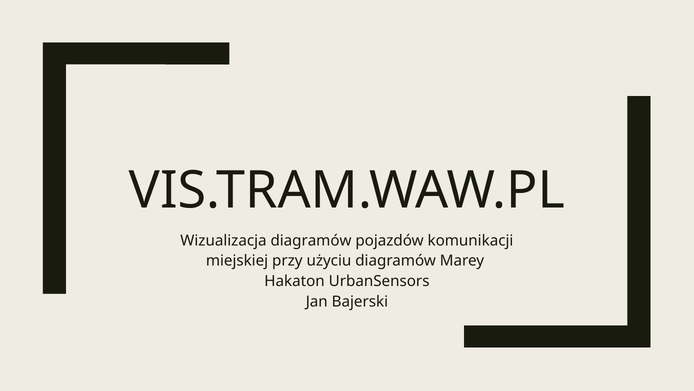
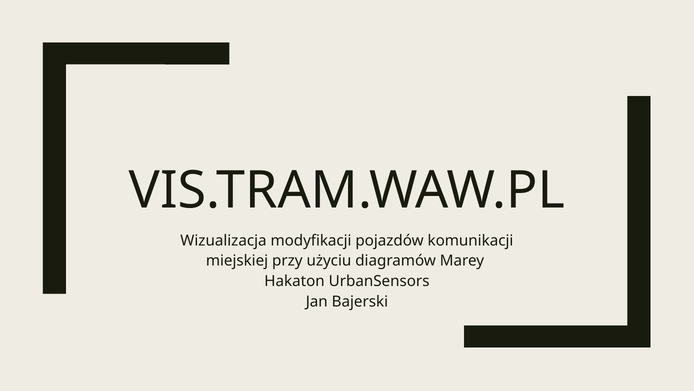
Wizualizacja diagramów: diagramów -> modyfikacji (311, 240)
